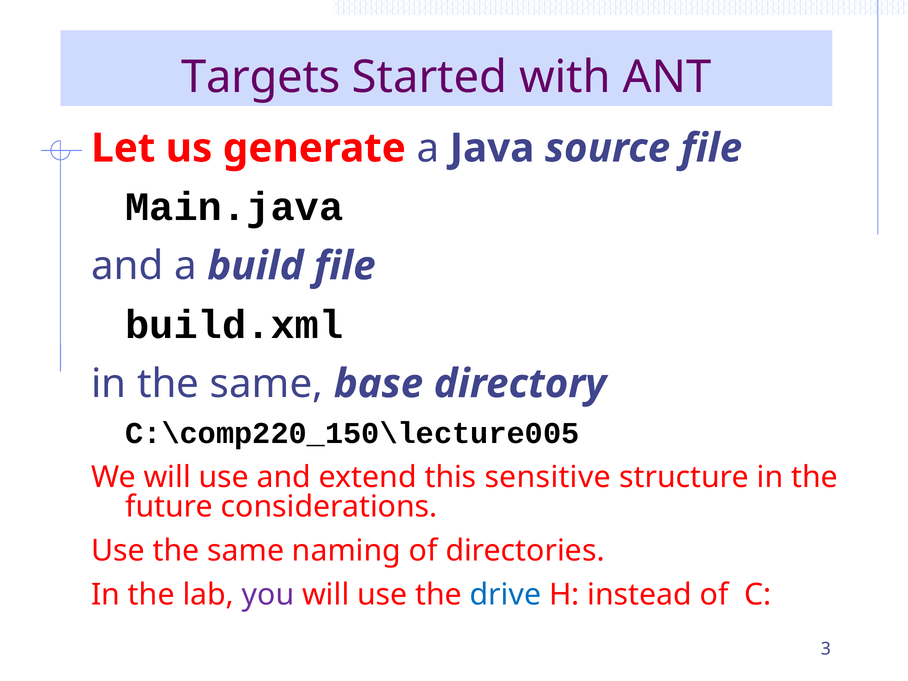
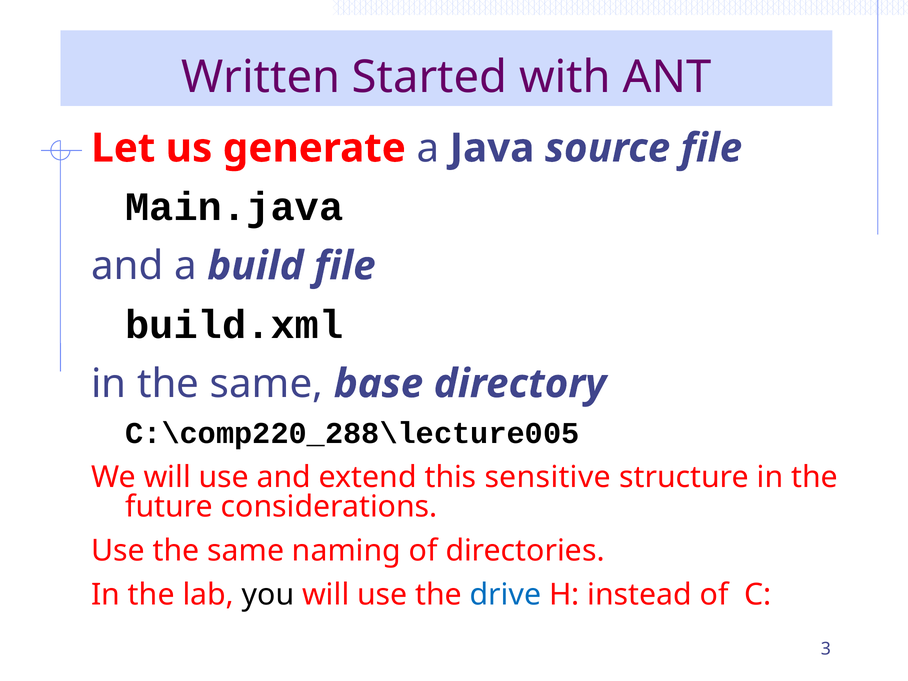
Targets: Targets -> Written (261, 77)
C:\comp220_150\lecture005: C:\comp220_150\lecture005 -> C:\comp220_288\lecture005 (352, 433)
you colour: purple -> black (268, 595)
